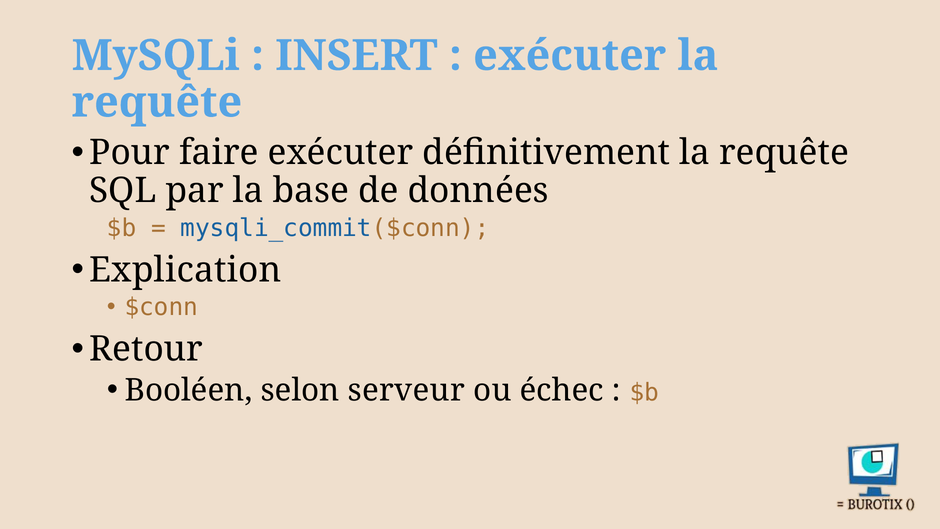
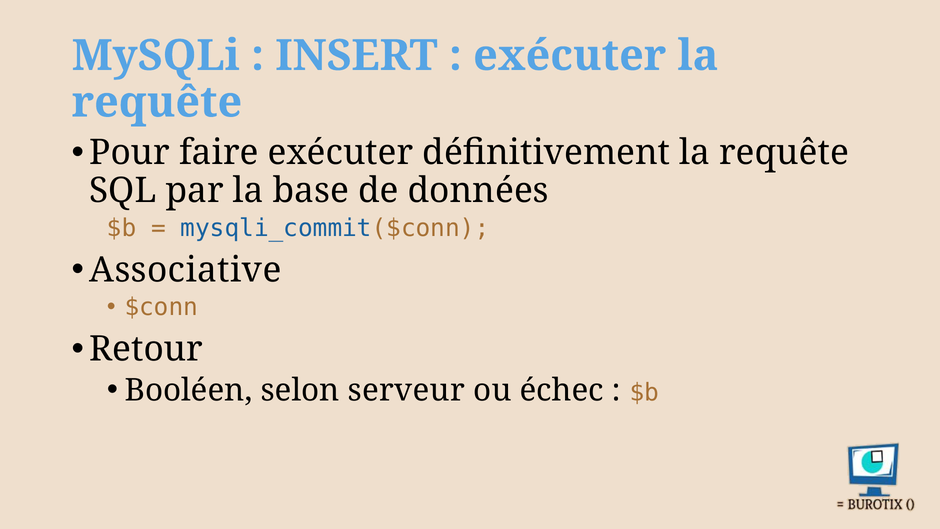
Explication: Explication -> Associative (185, 270)
